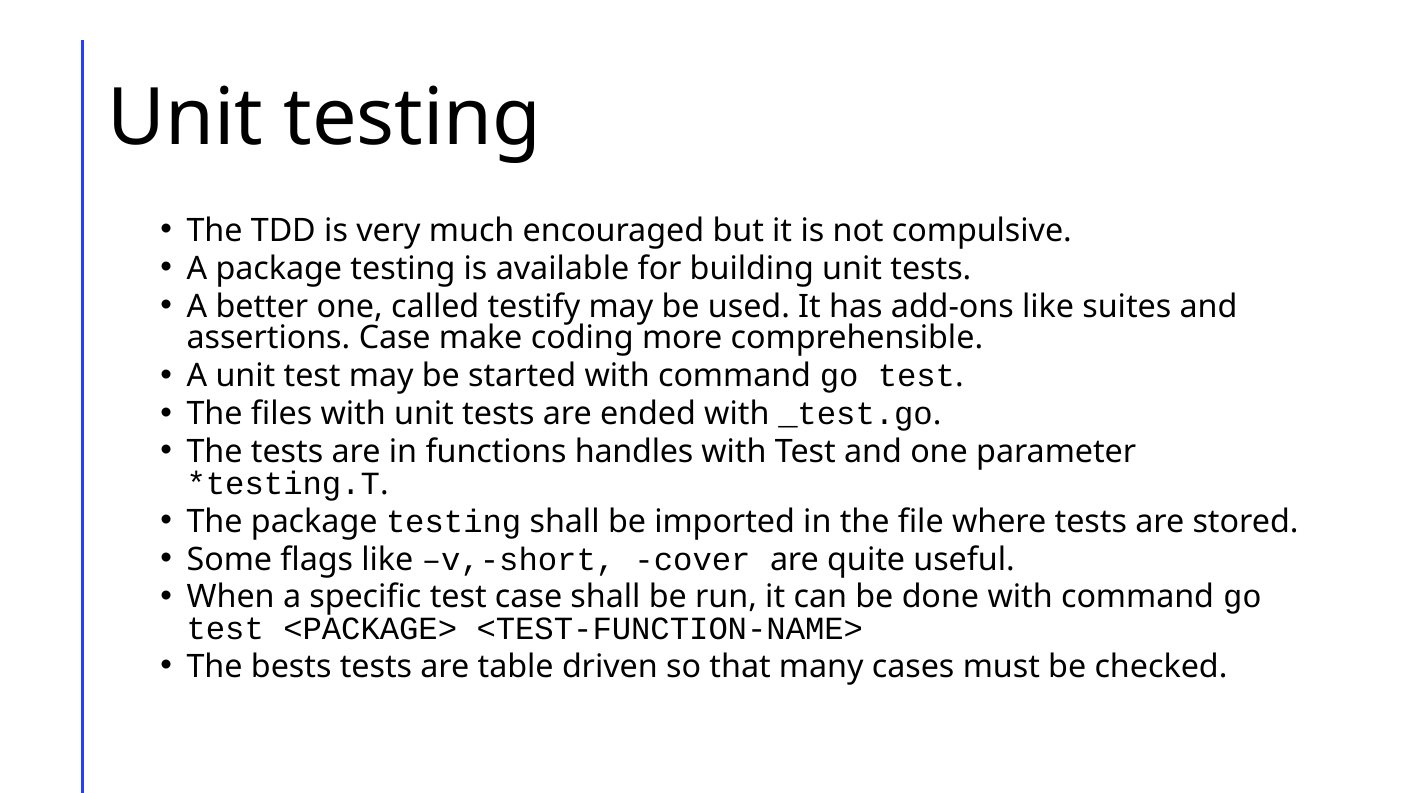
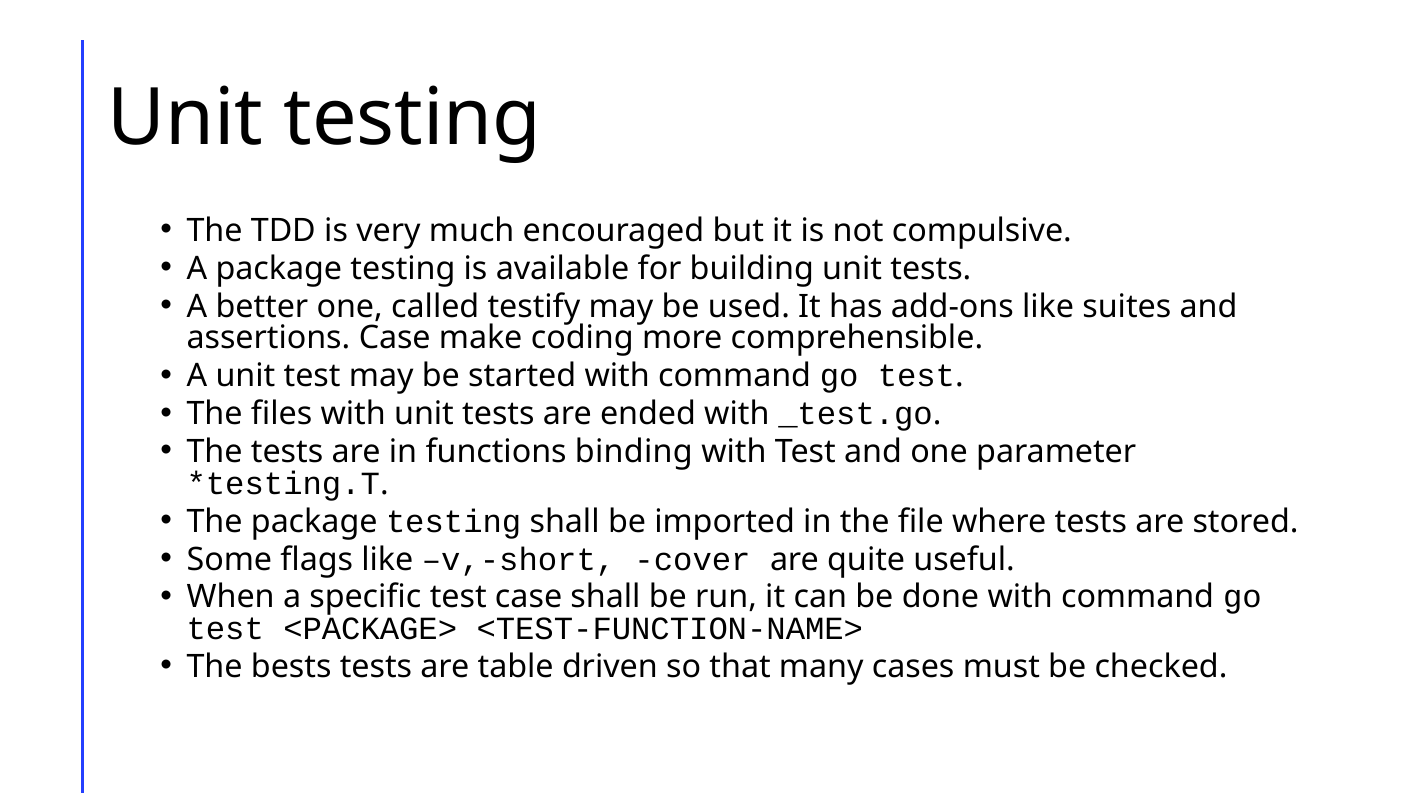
handles: handles -> binding (634, 452)
